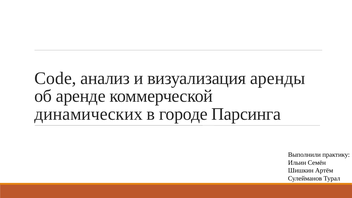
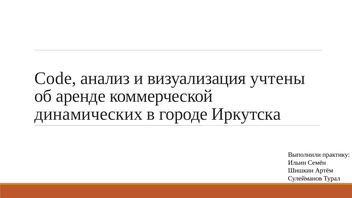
аренды: аренды -> учтены (278, 78)
Парсинга: Парсинга -> Иркутска (246, 114)
